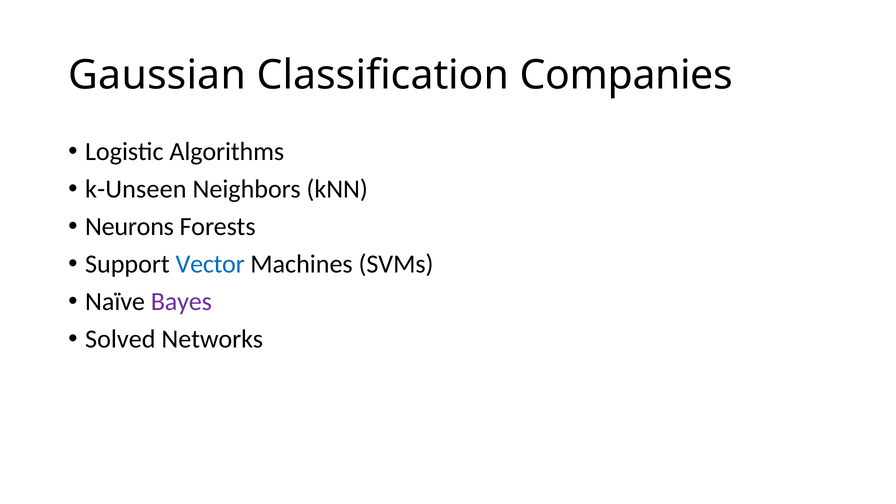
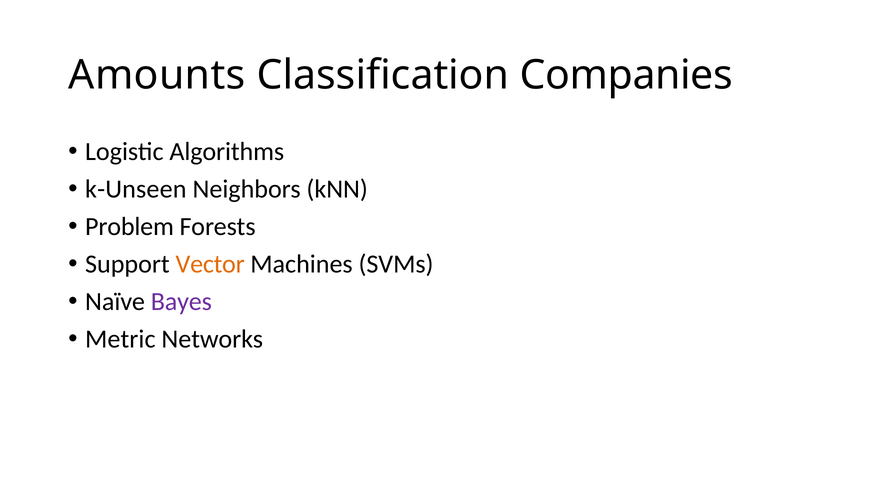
Gaussian: Gaussian -> Amounts (157, 75)
Neurons: Neurons -> Problem (129, 227)
Vector colour: blue -> orange (210, 264)
Solved: Solved -> Metric (120, 339)
